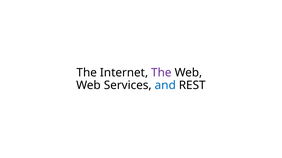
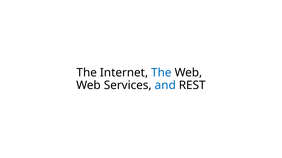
The colour: purple -> blue (161, 73)
